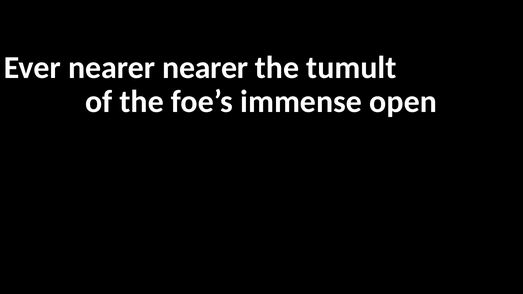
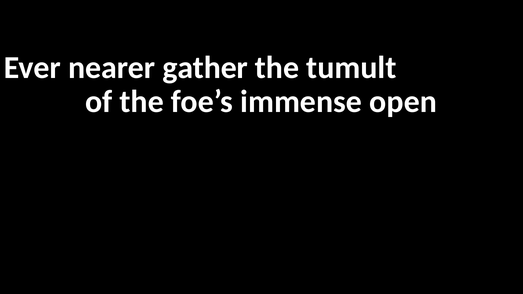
nearer nearer: nearer -> gather (205, 68)
